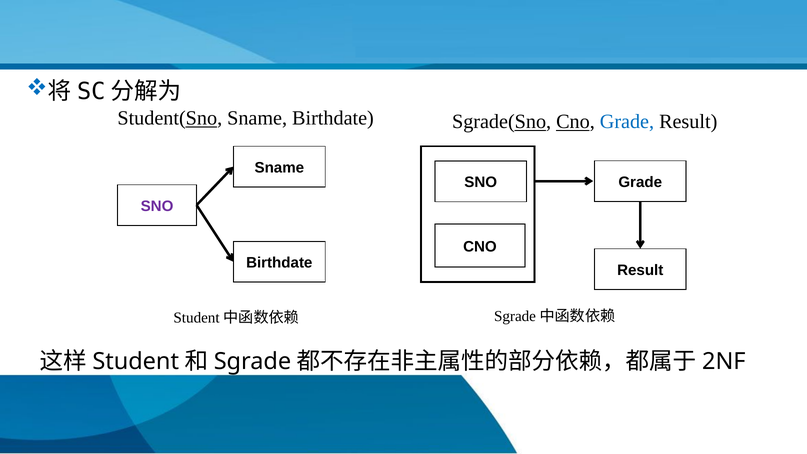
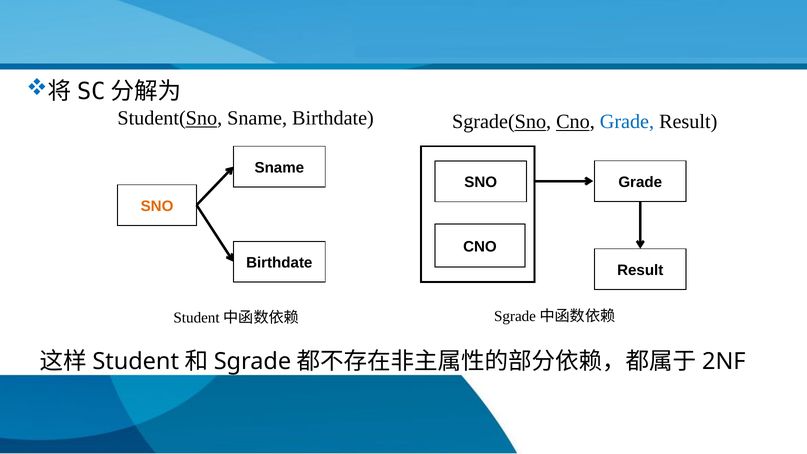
SNO colour: purple -> orange (157, 206)
